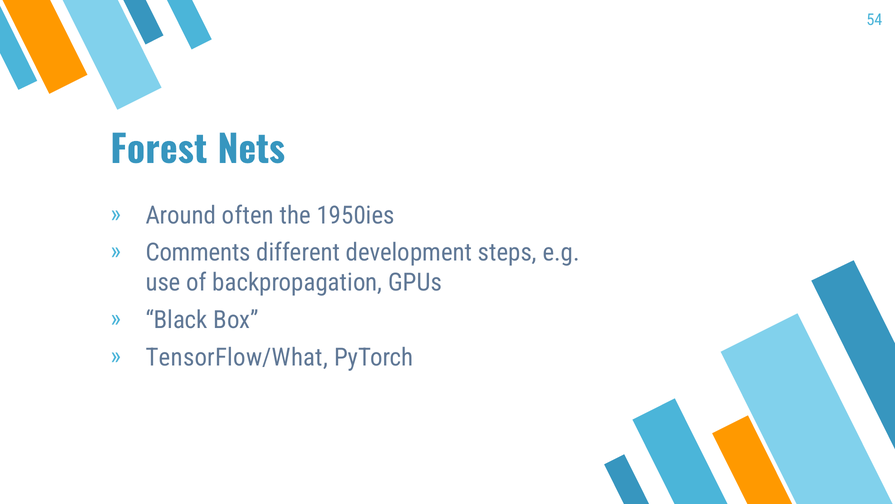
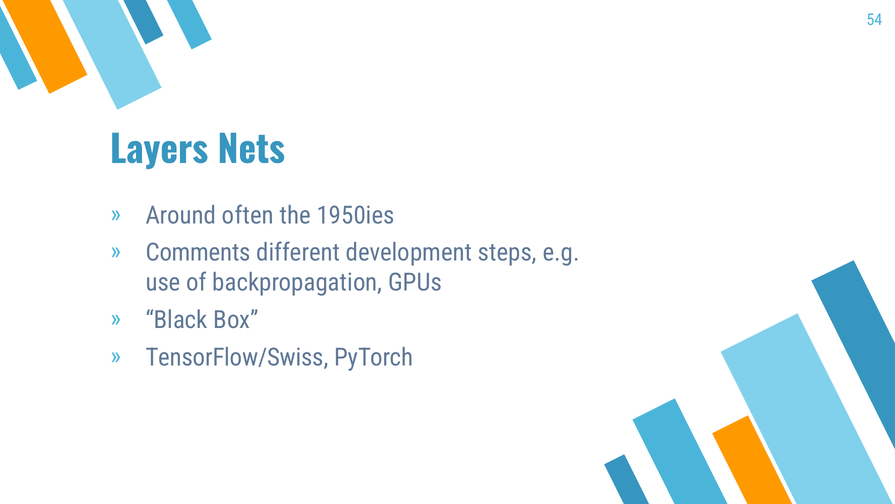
Forest: Forest -> Layers (159, 150)
TensorFlow/What: TensorFlow/What -> TensorFlow/Swiss (237, 357)
